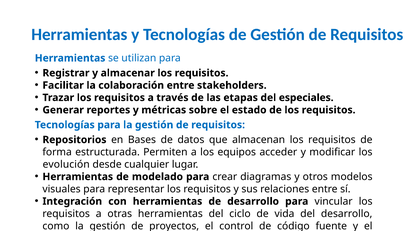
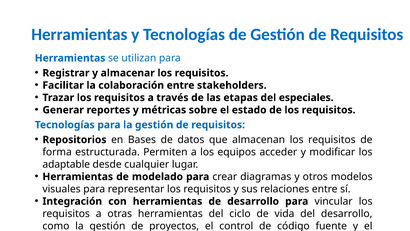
evolución: evolución -> adaptable (66, 164)
